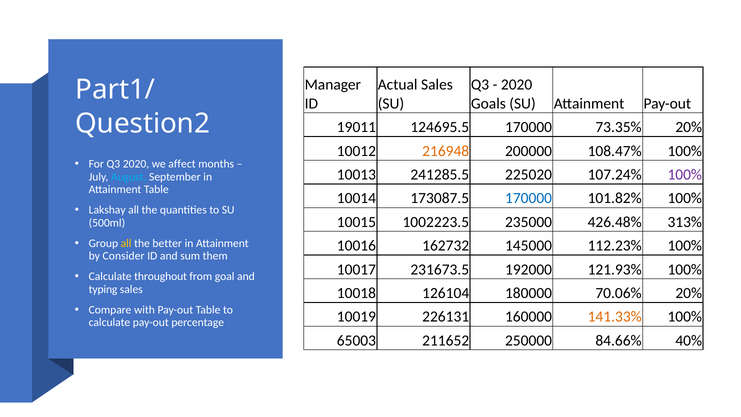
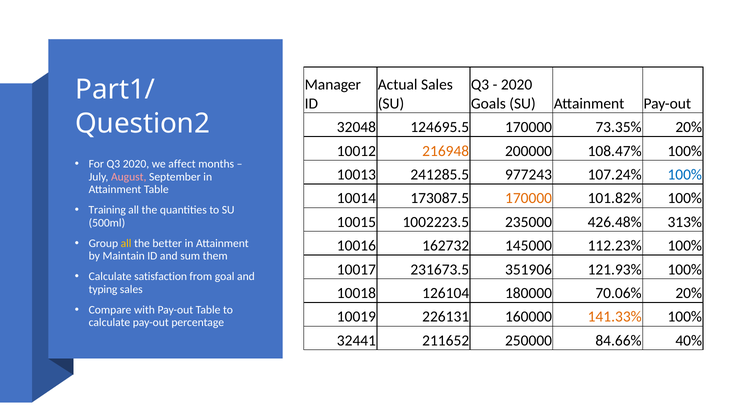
19011: 19011 -> 32048 (356, 127)
225020: 225020 -> 977243 (529, 175)
100% colour: purple -> blue (685, 175)
August colour: light blue -> pink (129, 177)
170000 colour: blue -> orange (529, 198)
Lakshay: Lakshay -> Training (107, 210)
Consider: Consider -> Maintain (124, 256)
192000: 192000 -> 351906 (529, 269)
throughout: throughout -> satisfaction (161, 276)
65003: 65003 -> 32441 (356, 340)
